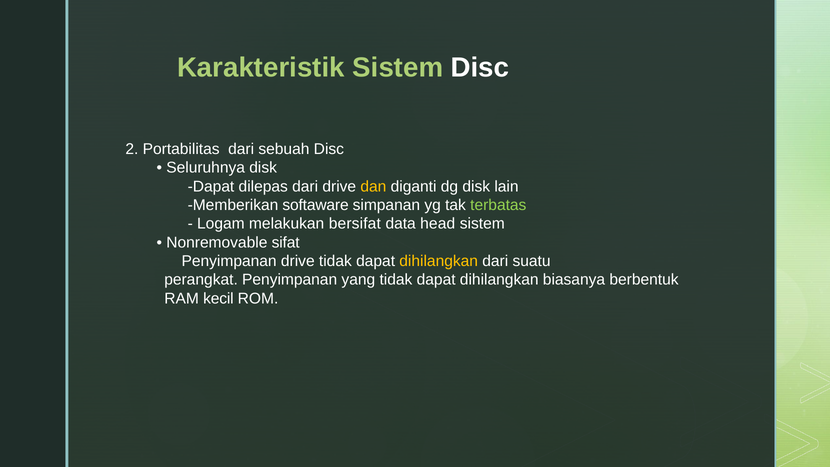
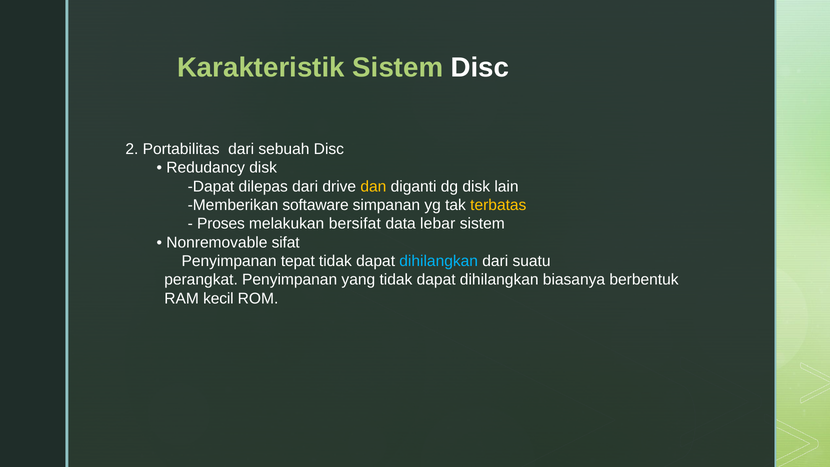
Seluruhnya: Seluruhnya -> Redudancy (206, 168)
terbatas colour: light green -> yellow (498, 205)
Logam: Logam -> Proses (221, 224)
head: head -> lebar (438, 224)
Penyimpanan drive: drive -> tepat (298, 261)
dihilangkan colour: yellow -> light blue (439, 261)
